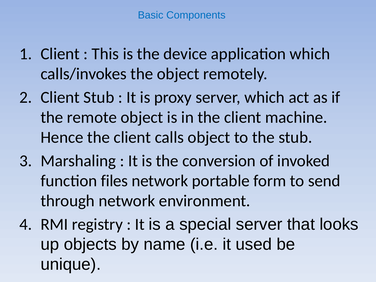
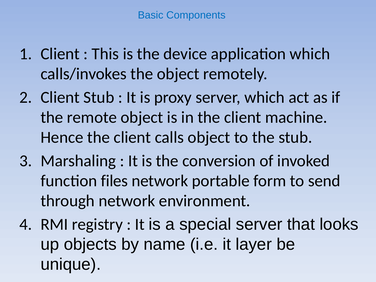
used: used -> layer (254, 244)
